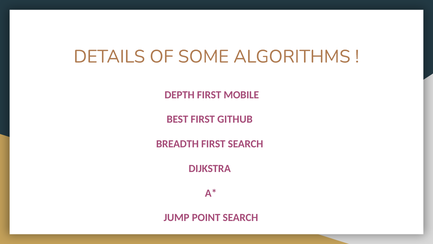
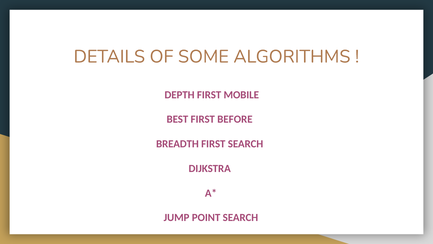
GITHUB: GITHUB -> BEFORE (235, 119)
